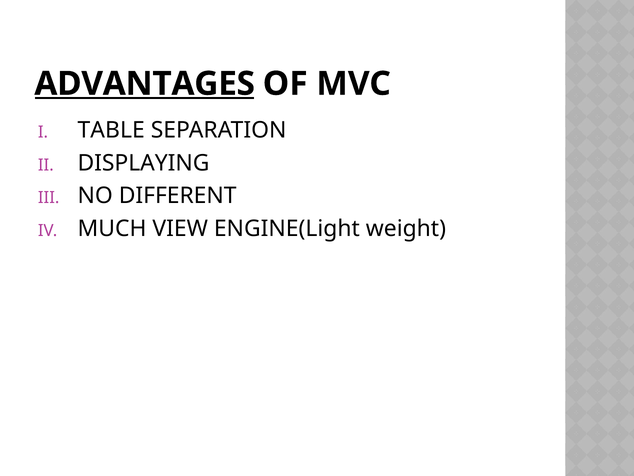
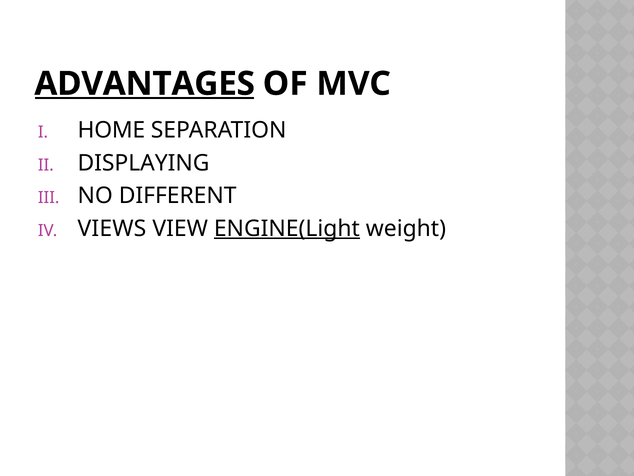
TABLE: TABLE -> HOME (111, 130)
MUCH: MUCH -> VIEWS (112, 228)
ENGINE(Light underline: none -> present (287, 228)
